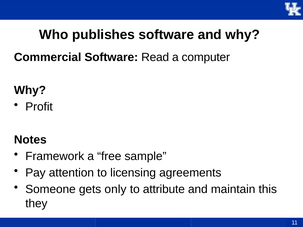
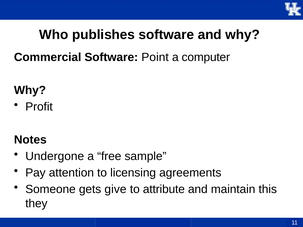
Read: Read -> Point (155, 57)
Framework: Framework -> Undergone (55, 156)
only: only -> give (115, 189)
